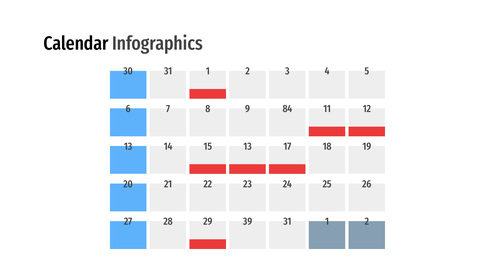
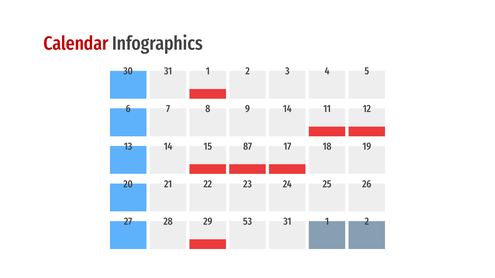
Calendar colour: black -> red (76, 43)
9 84: 84 -> 14 (287, 109)
15 13: 13 -> 87 (248, 147)
39: 39 -> 53 (248, 222)
